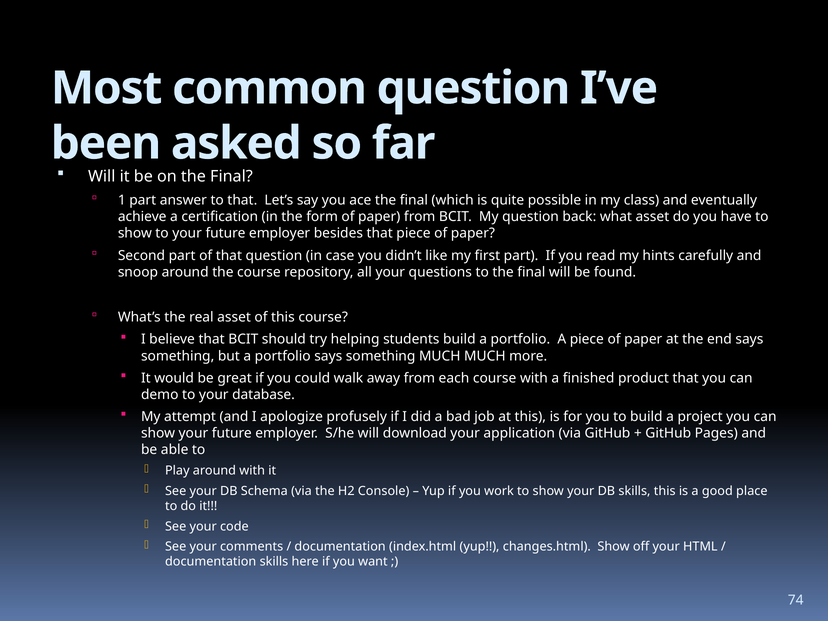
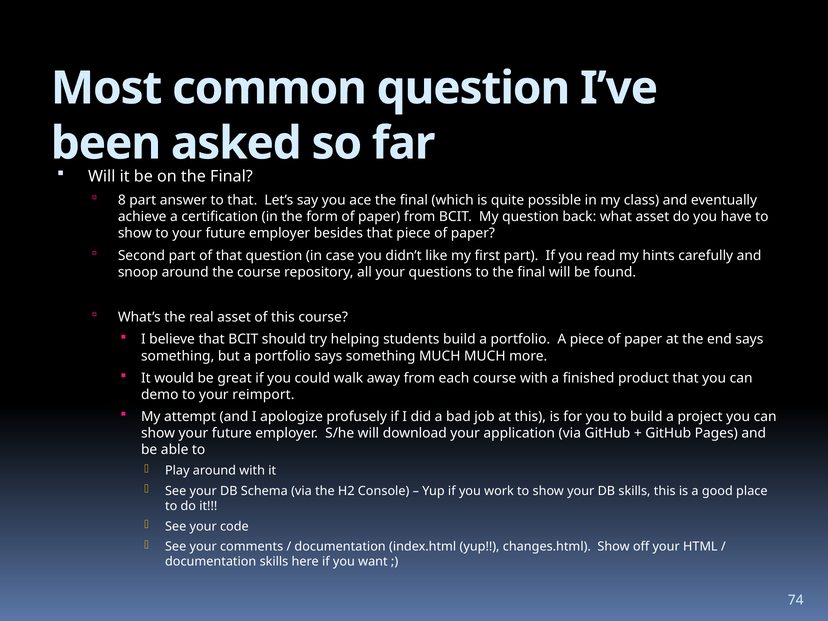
1: 1 -> 8 (122, 200)
database: database -> reimport (263, 395)
